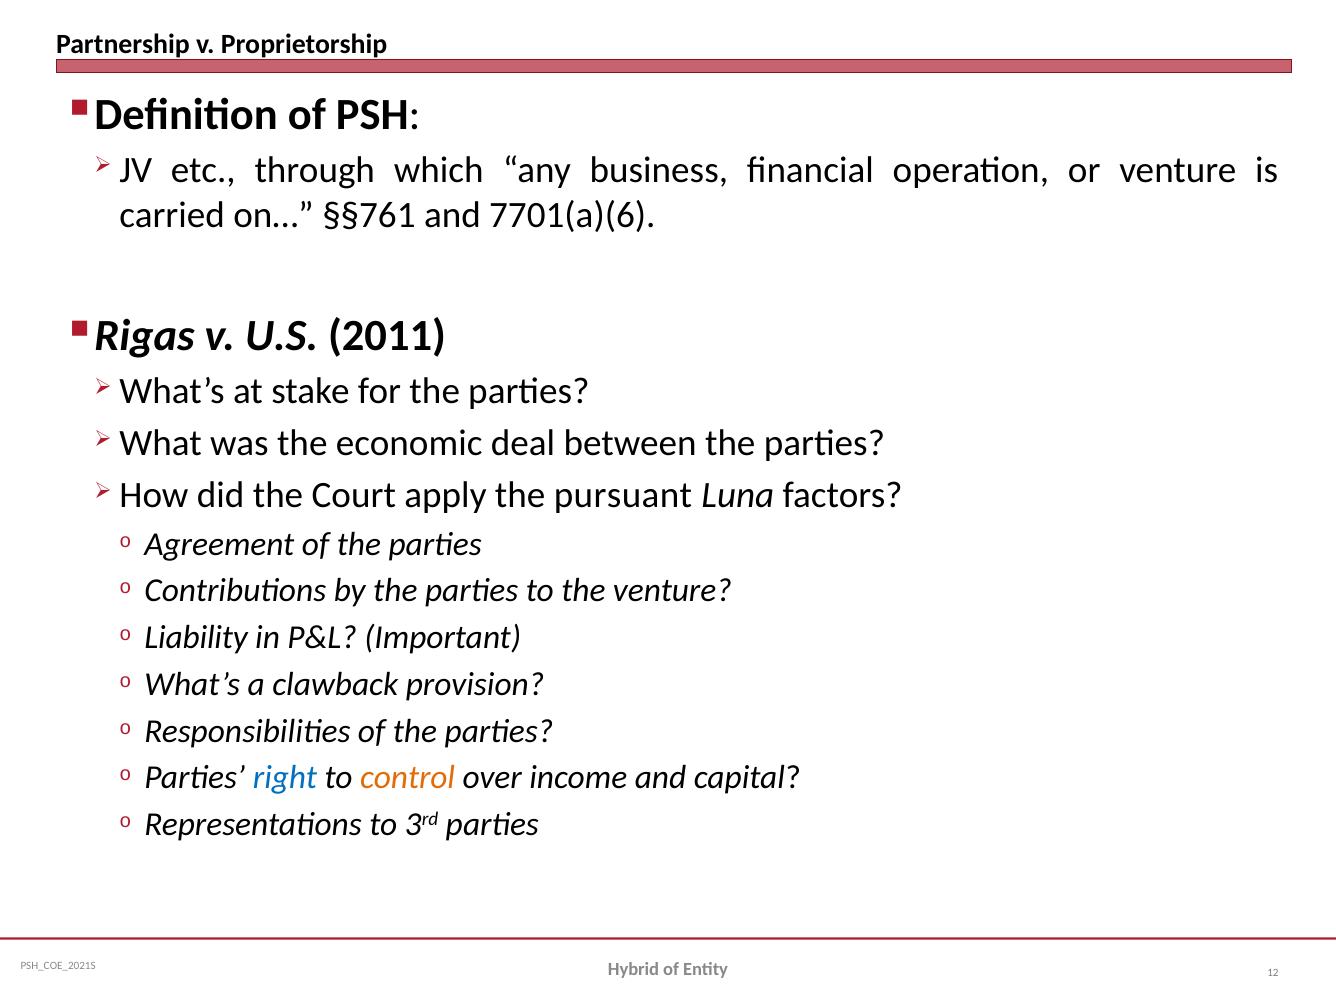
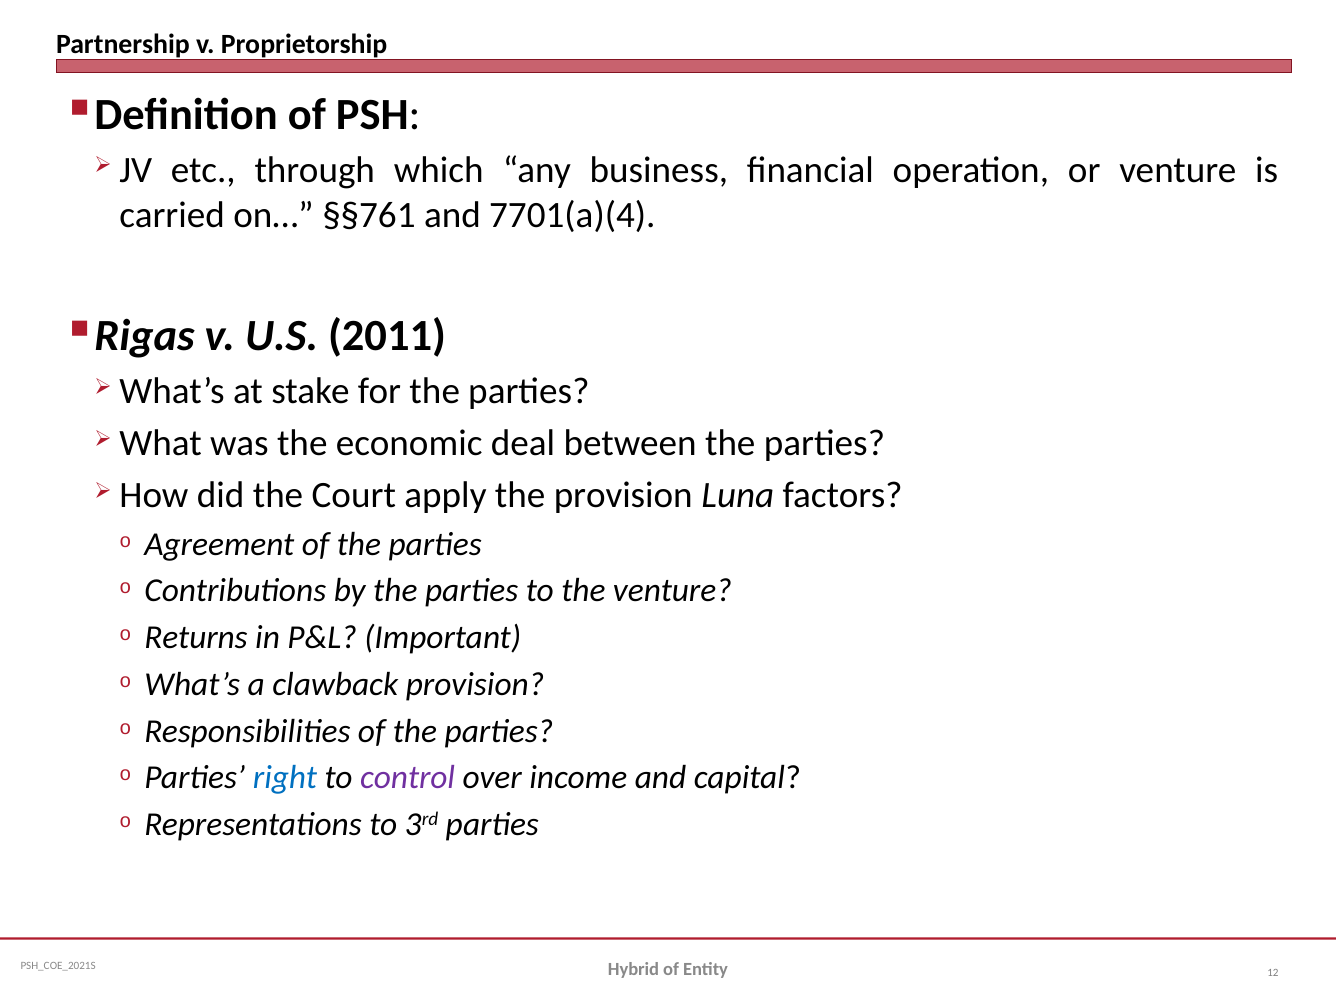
7701(a)(6: 7701(a)(6 -> 7701(a)(4 (572, 215)
the pursuant: pursuant -> provision (623, 495)
Liability: Liability -> Returns (196, 638)
control colour: orange -> purple (408, 778)
